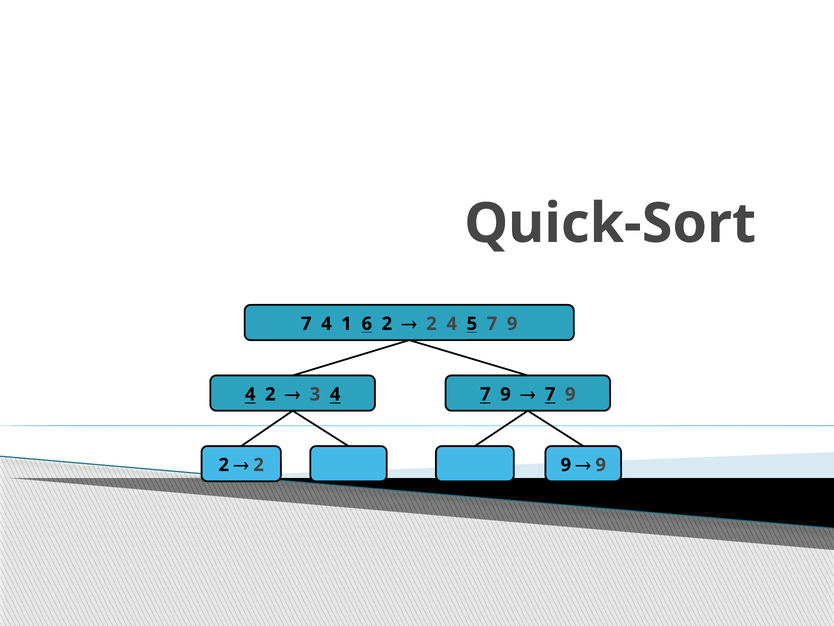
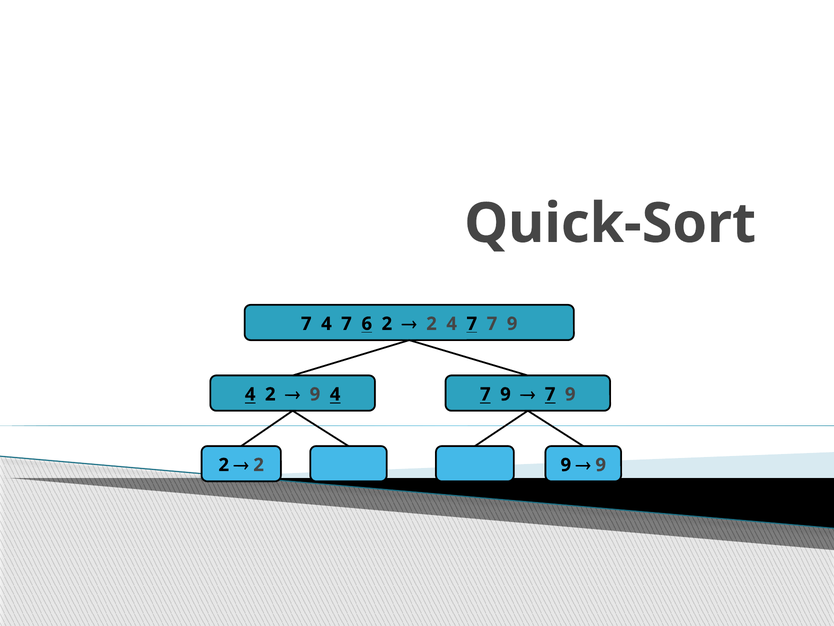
7 4 1: 1 -> 7 (347, 324)
2 4 5: 5 -> 7 (472, 324)
3: 3 -> 9 (315, 394)
